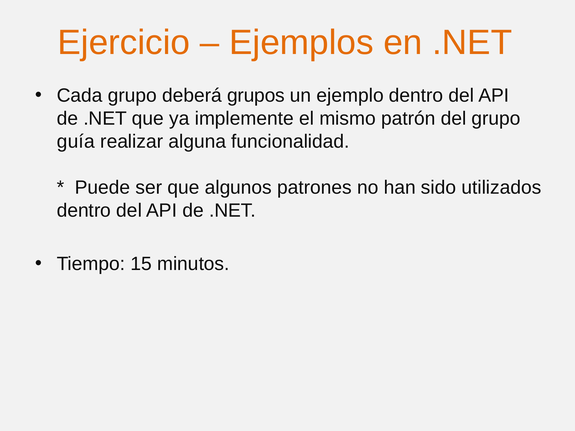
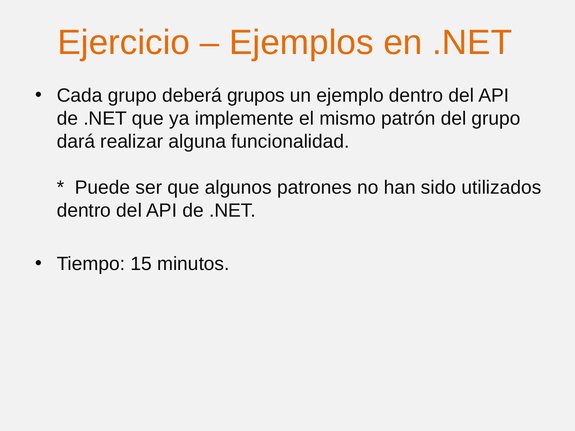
guía: guía -> dará (76, 141)
